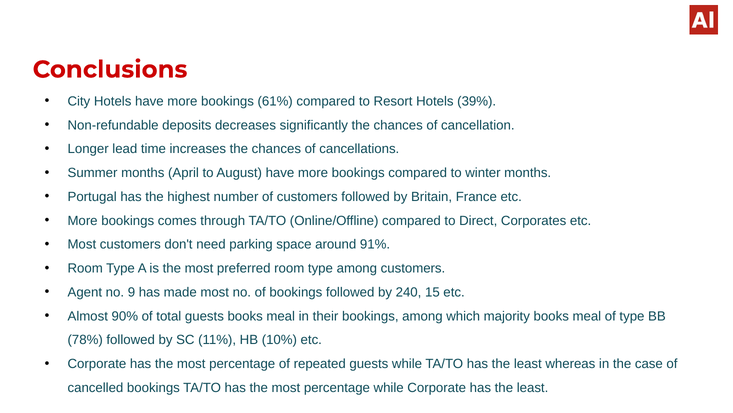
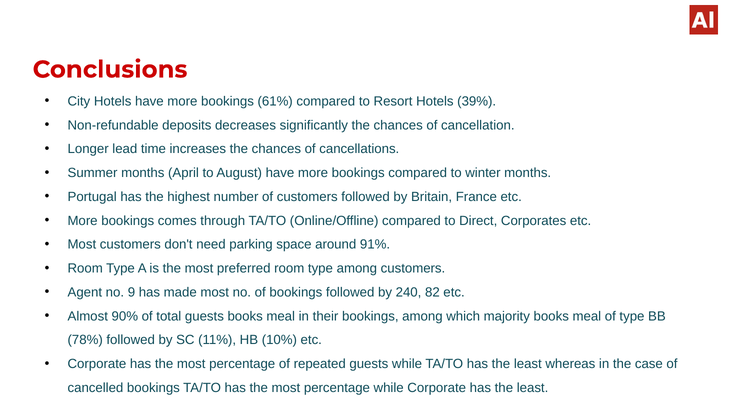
15: 15 -> 82 (432, 292)
